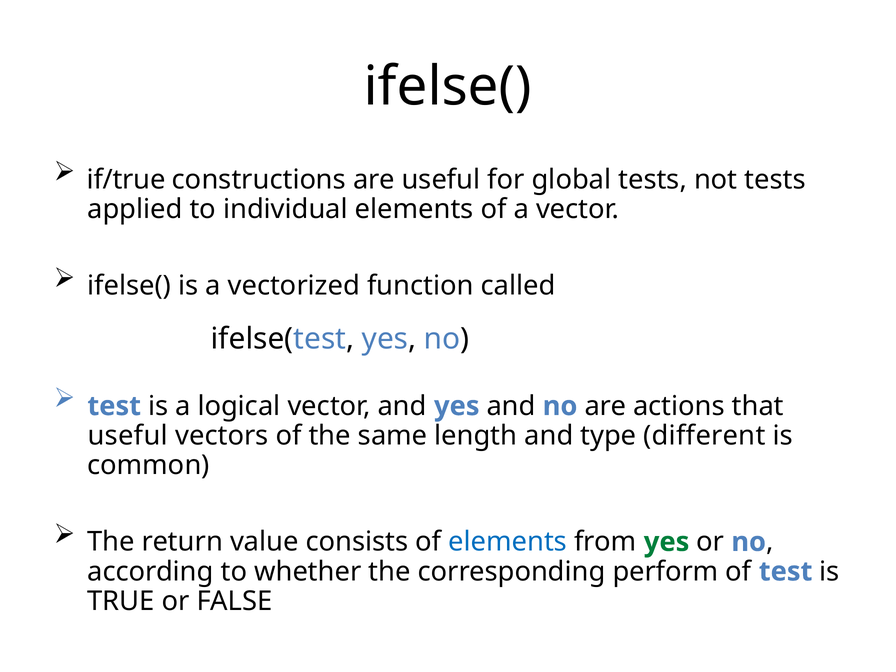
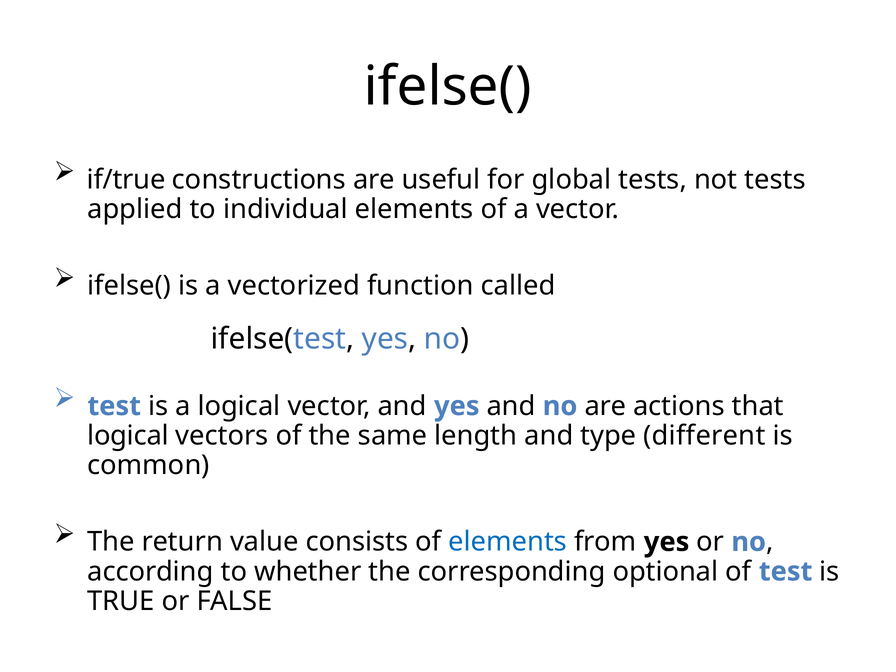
useful: useful -> logical (128, 436)
yes colour: green -> black (667, 542)
perform: perform -> optional (665, 571)
